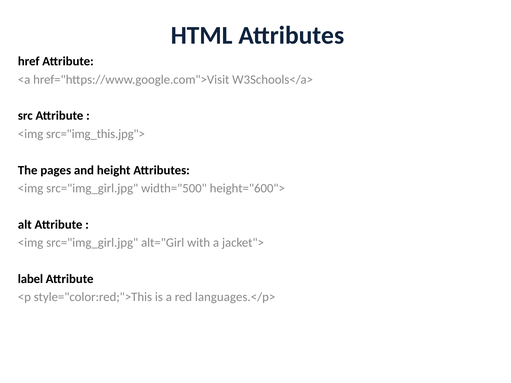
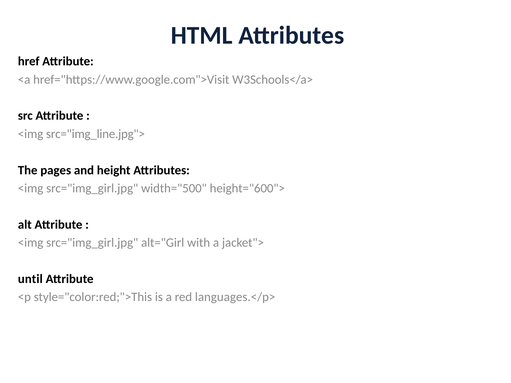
src="img_this.jpg">: src="img_this.jpg"> -> src="img_line.jpg"> (95, 134)
label: label -> until (30, 279)
